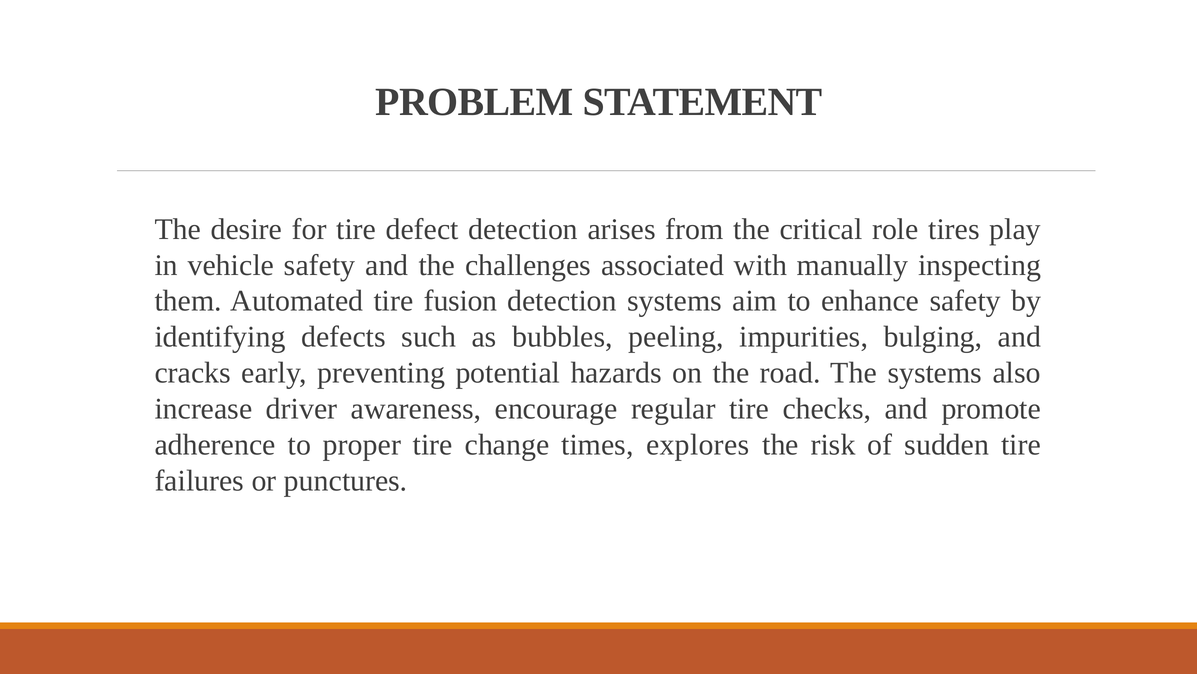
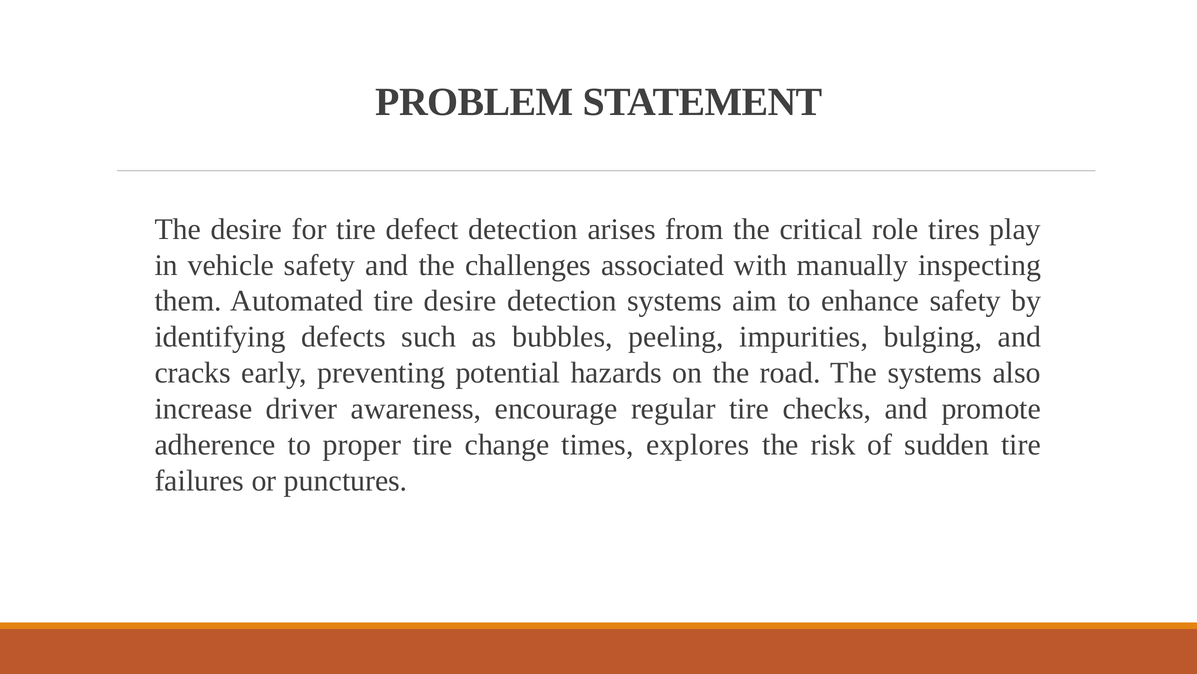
tire fusion: fusion -> desire (460, 301)
